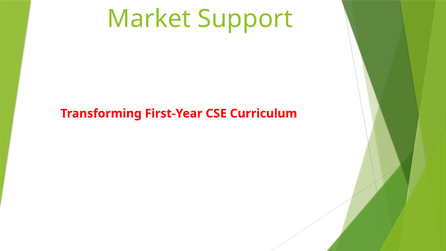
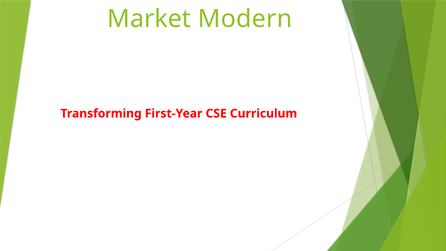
Support: Support -> Modern (245, 19)
